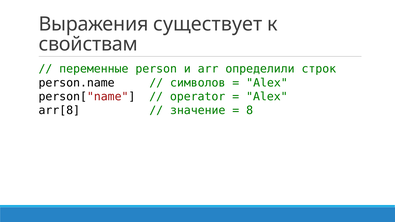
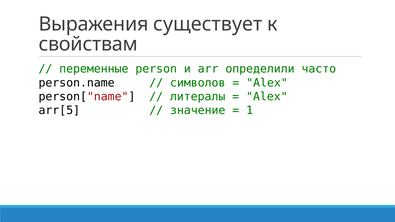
строк: строк -> часто (319, 69)
operator: operator -> литералы (198, 97)
arr[8: arr[8 -> arr[5 (59, 110)
8: 8 -> 1 (250, 110)
